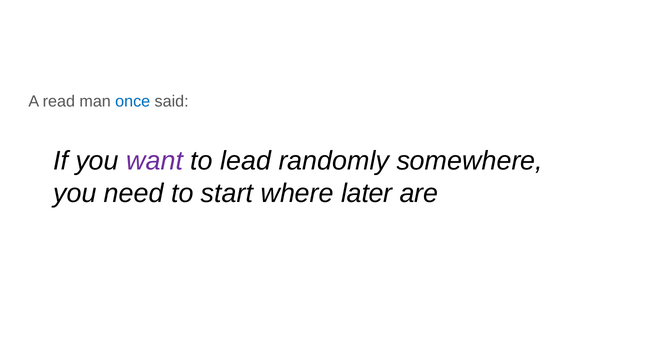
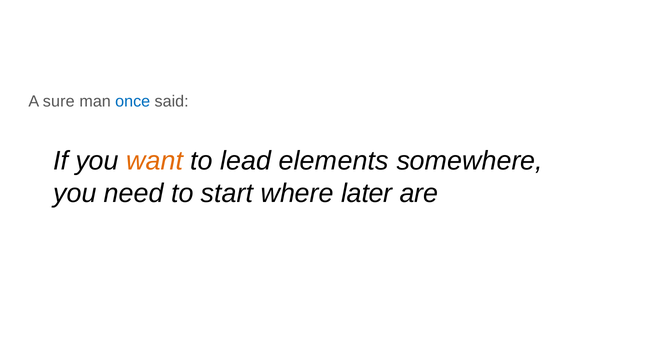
read: read -> sure (59, 101)
want colour: purple -> orange (155, 161)
randomly: randomly -> elements (334, 161)
